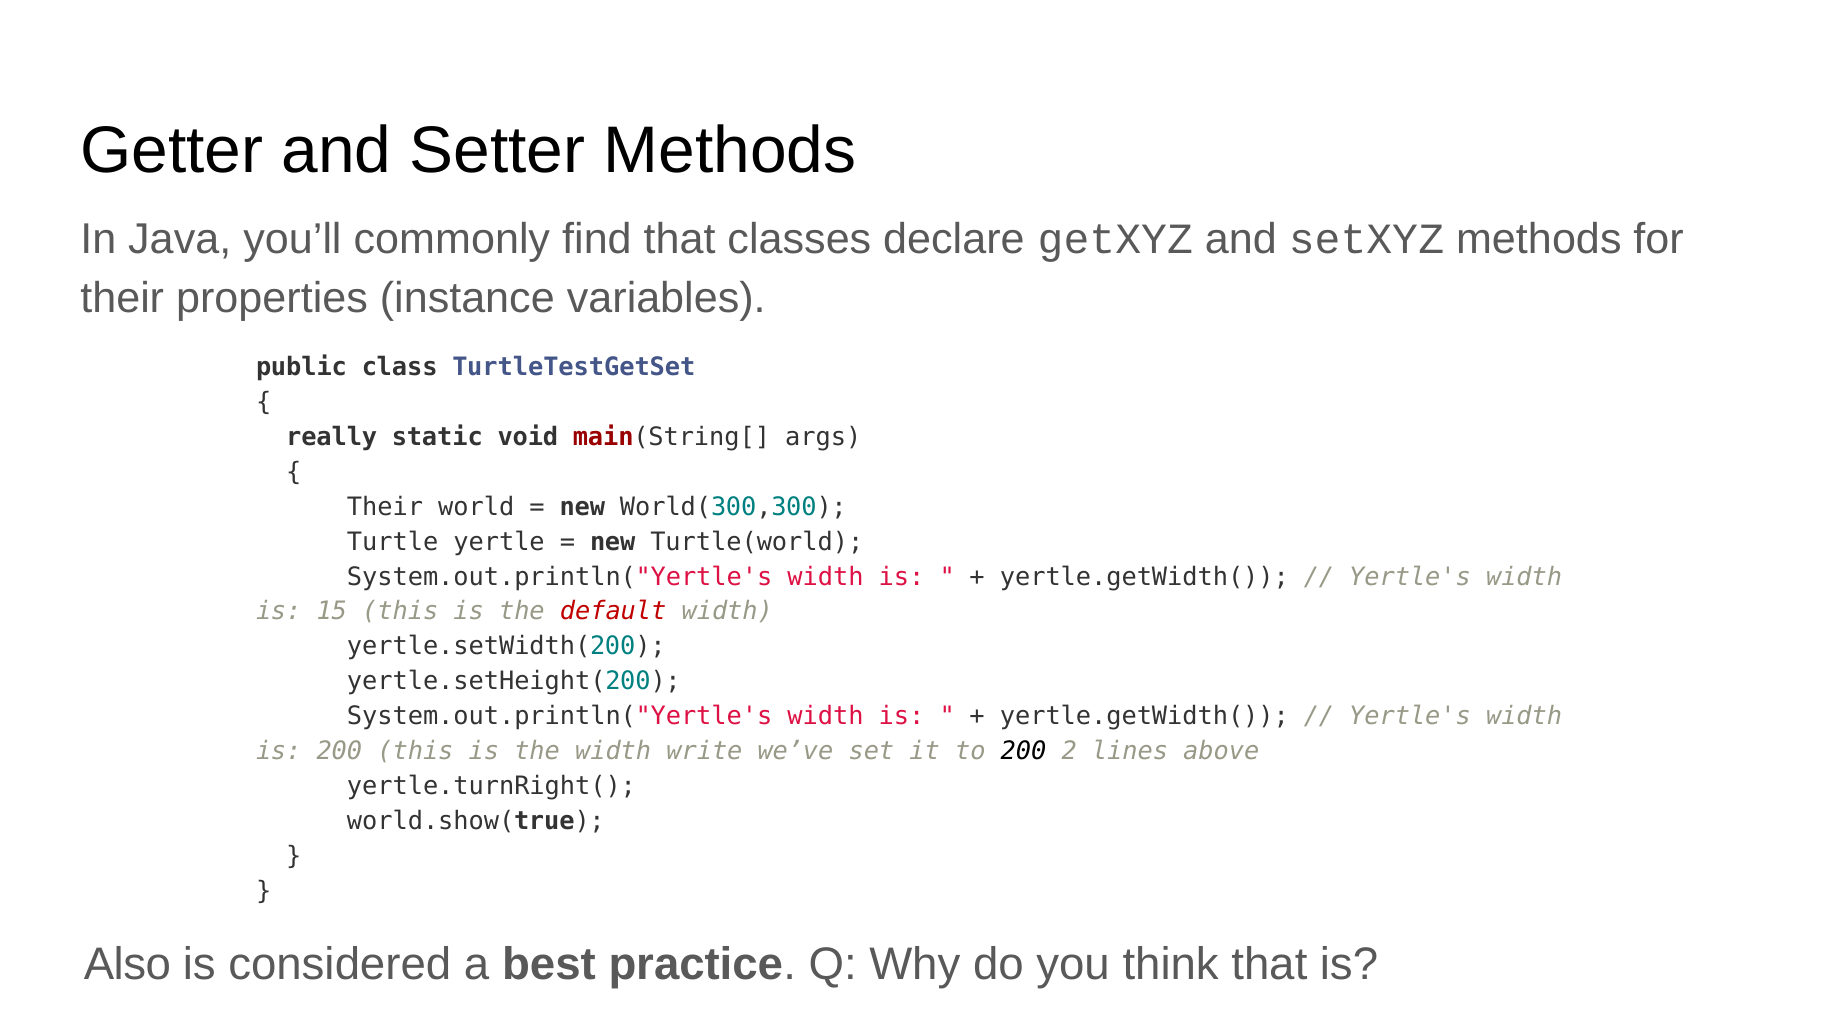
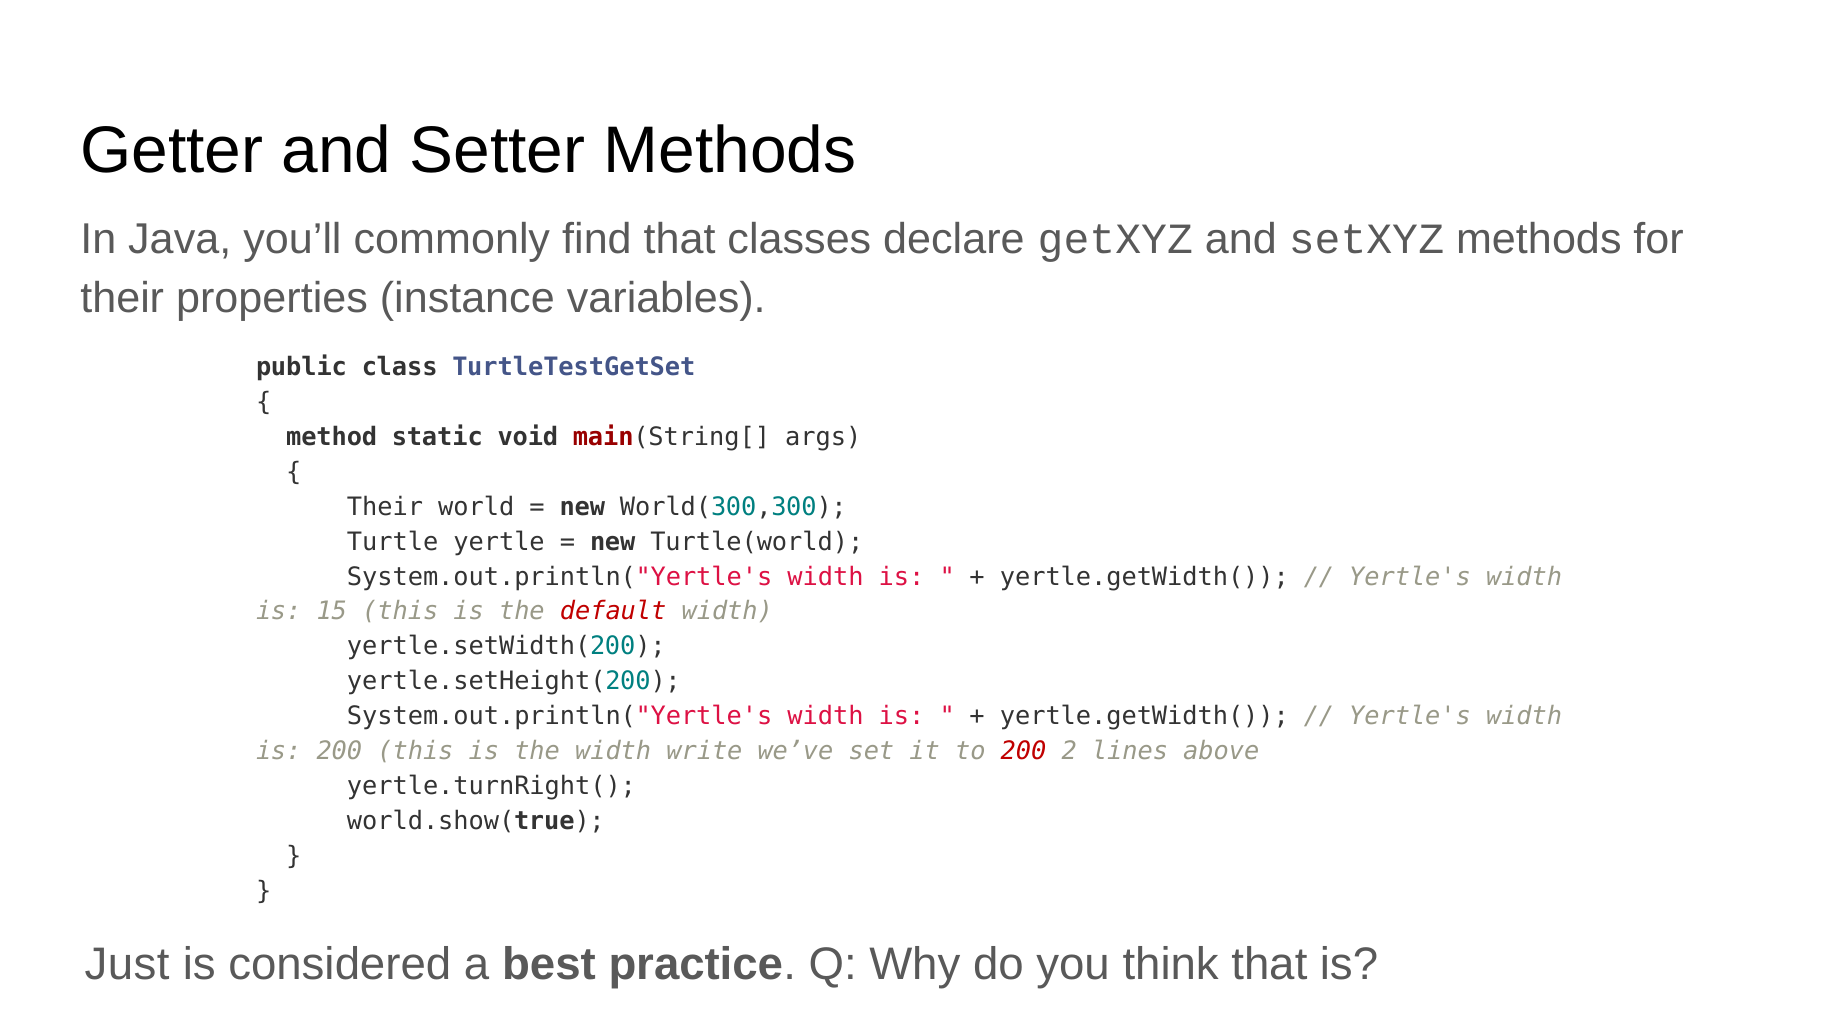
really: really -> method (332, 437)
200 colour: black -> red (1024, 752)
Also: Also -> Just (127, 965)
